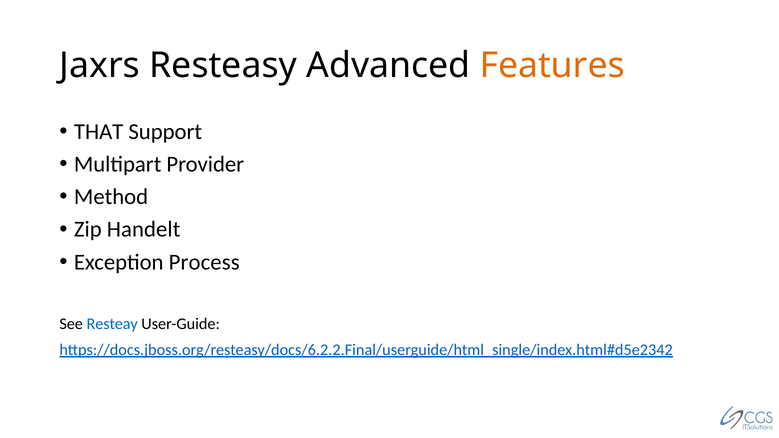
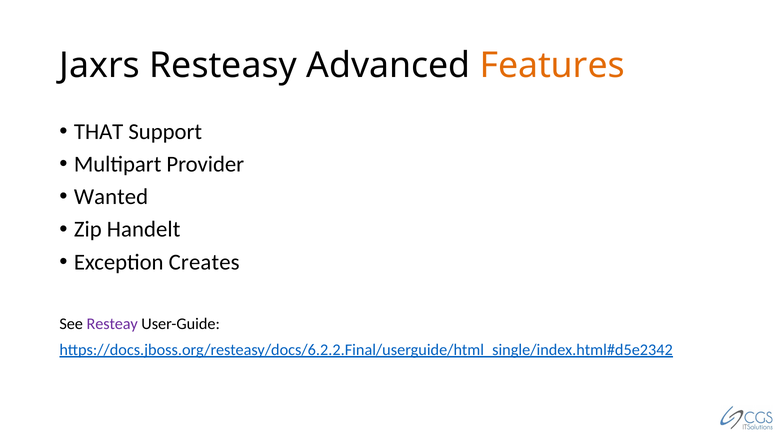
Method: Method -> Wanted (111, 197)
Process: Process -> Creates (204, 262)
Resteay colour: blue -> purple (112, 324)
